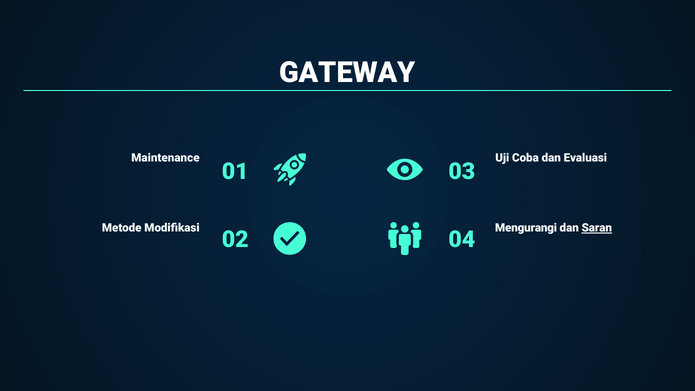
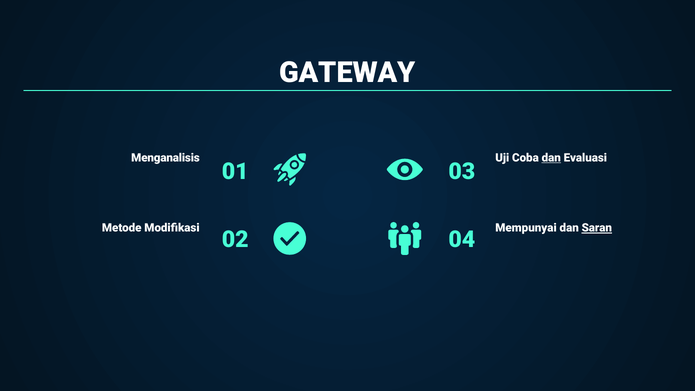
Maintenance: Maintenance -> Menganalisis (165, 158)
dan underline: none -> present (551, 158)
Mengurangi: Mengurangi -> Mempunyai (526, 228)
